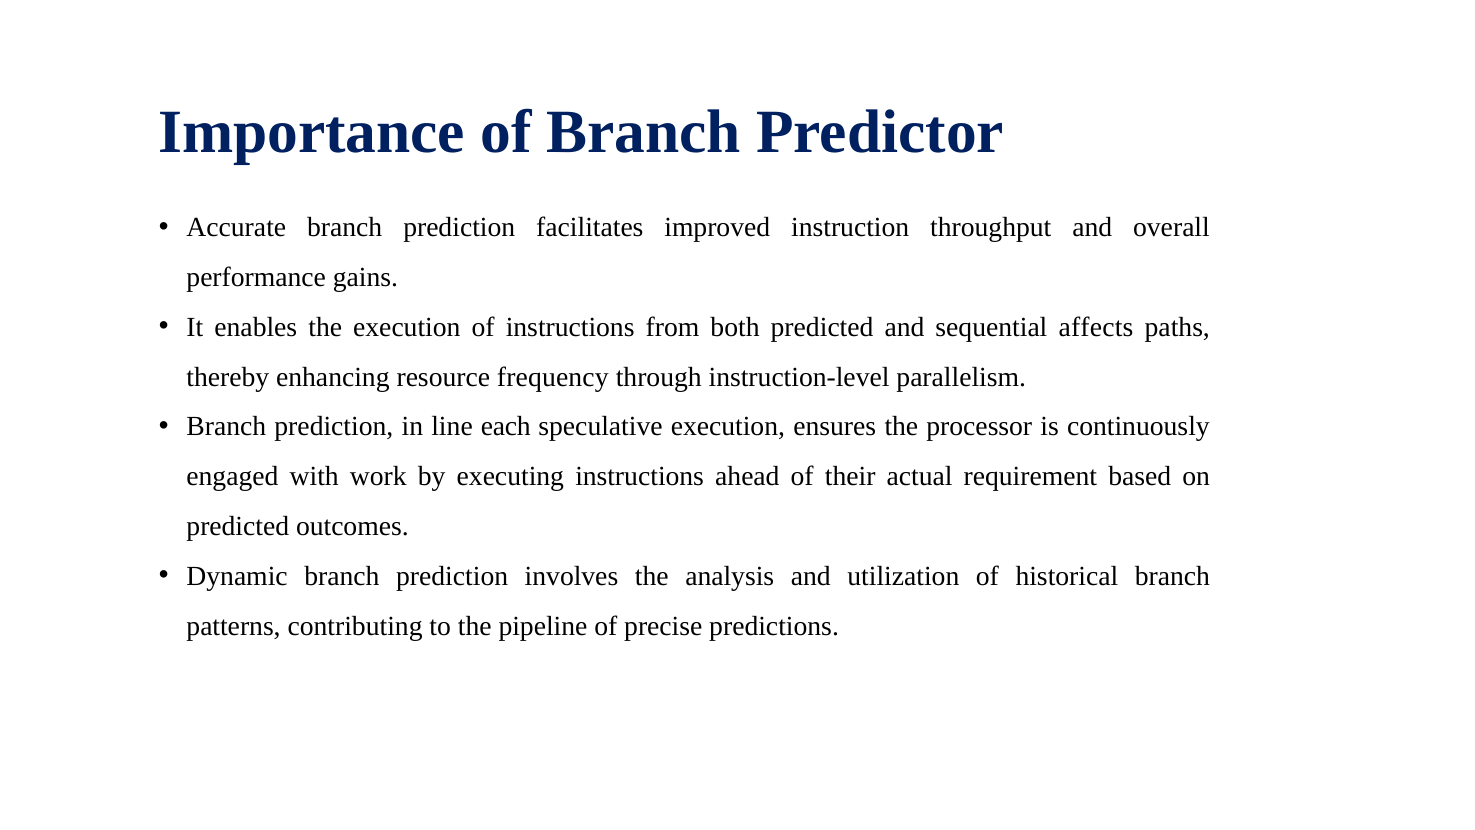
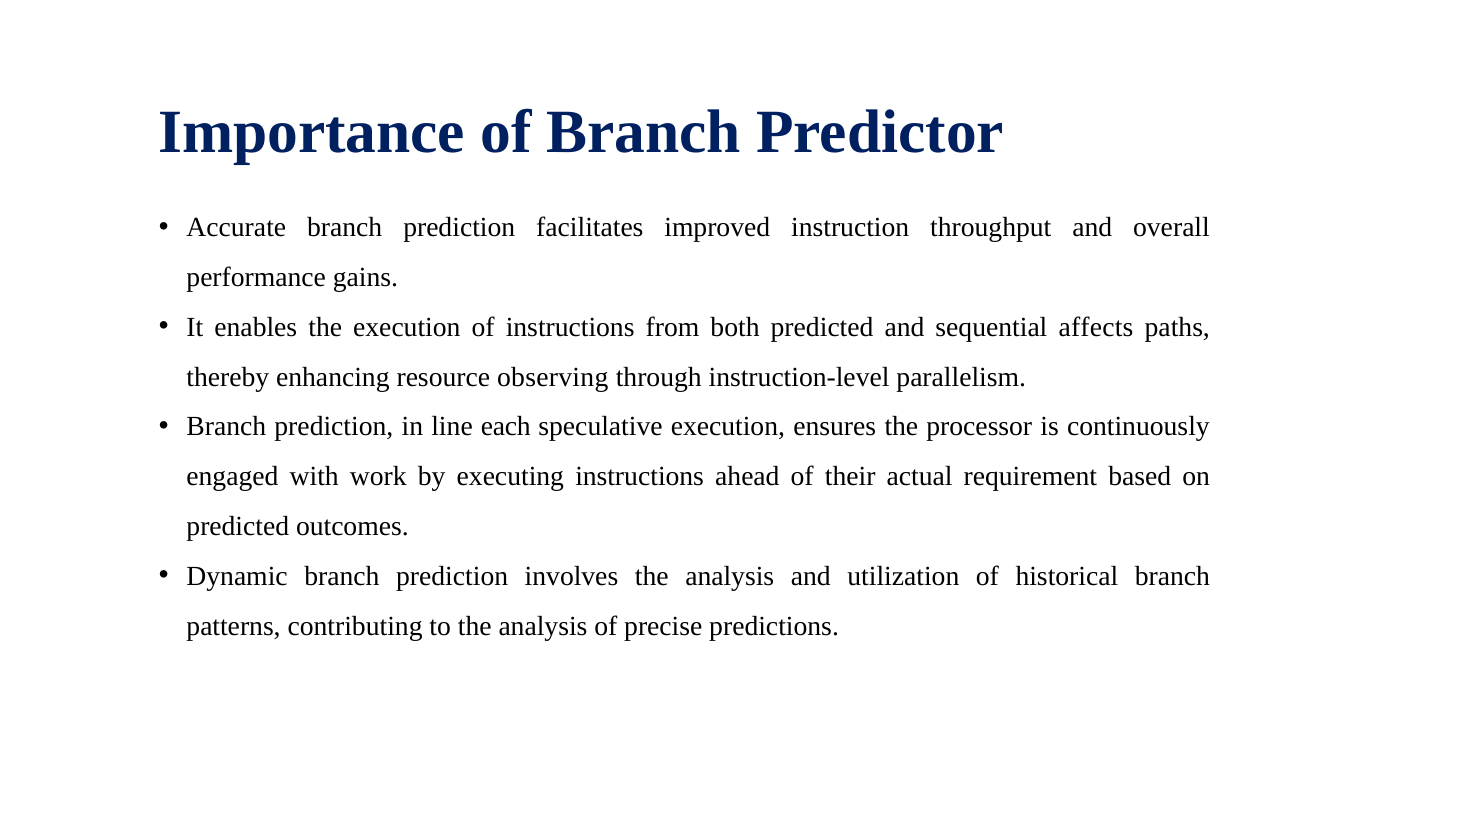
frequency: frequency -> observing (553, 377)
to the pipeline: pipeline -> analysis (543, 626)
